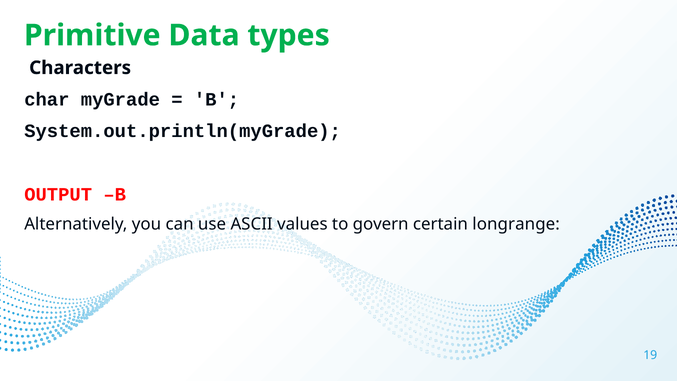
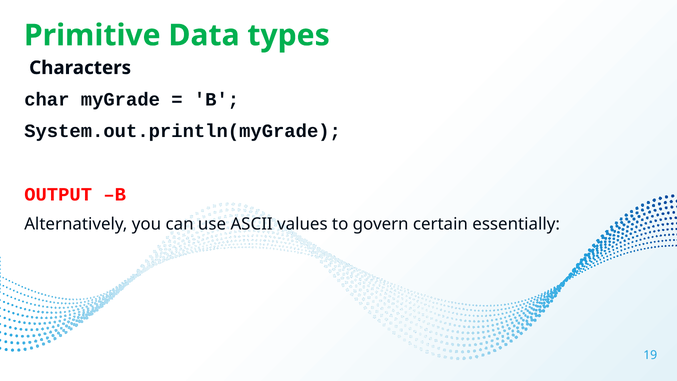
longrange: longrange -> essentially (516, 224)
